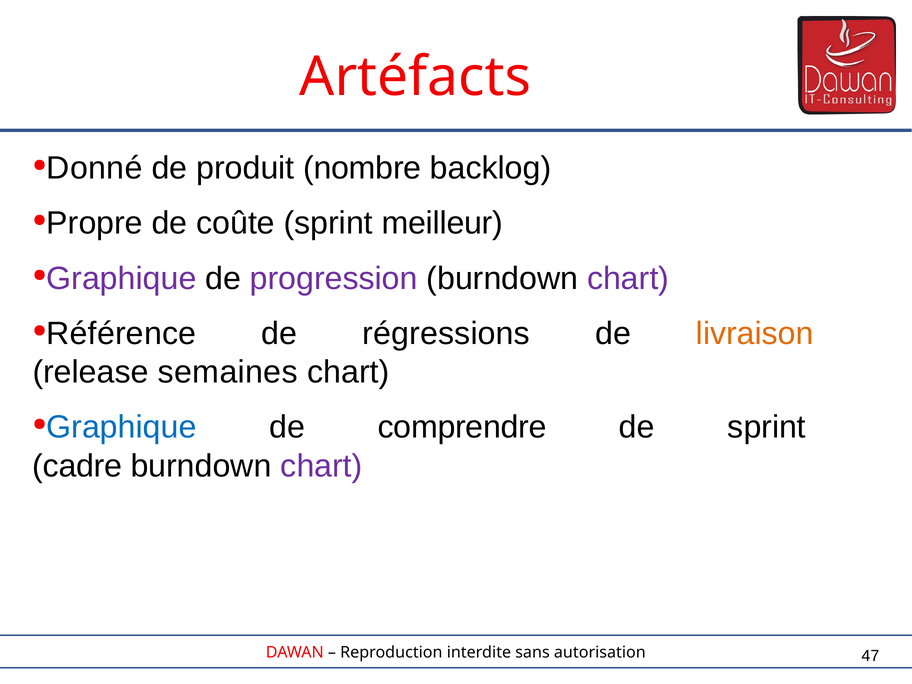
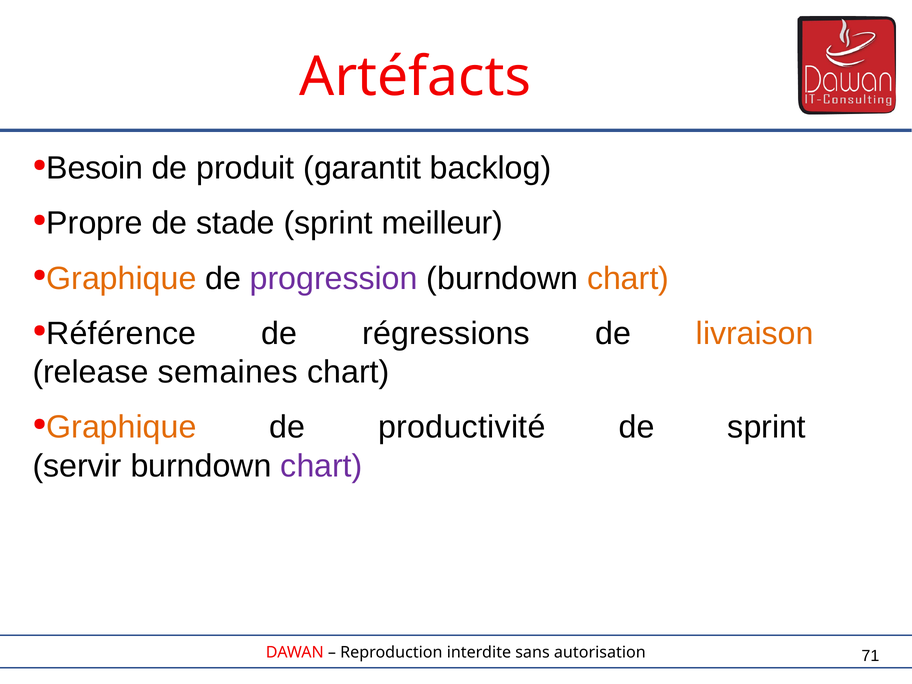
Donné: Donné -> Besoin (95, 168)
nombre: nombre -> garantit (362, 168)
coûte: coûte -> stade (236, 223)
Graphique colour: purple -> orange (121, 278)
chart colour: purple -> orange (628, 278)
Graphique colour: blue -> orange (121, 427)
comprendre: comprendre -> productivité (462, 427)
cadre: cadre -> servir (77, 466)
47: 47 -> 71 (870, 656)
